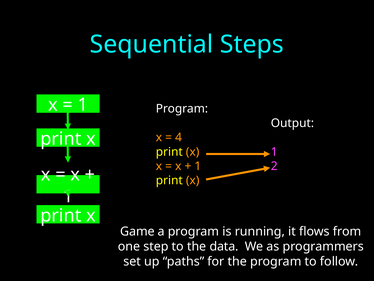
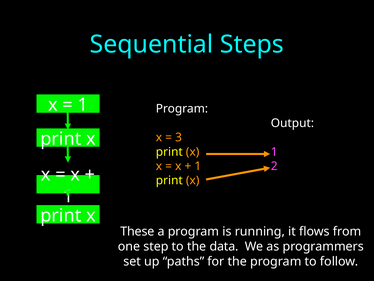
4: 4 -> 3 (179, 137)
Game: Game -> These (137, 231)
